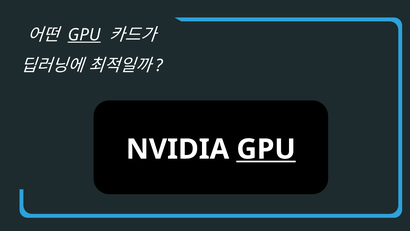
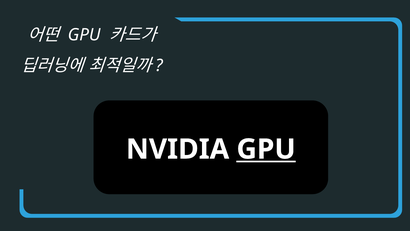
GPU underline: present -> none (84, 35)
